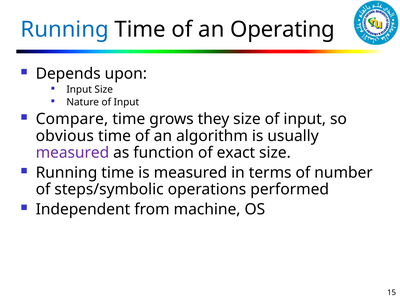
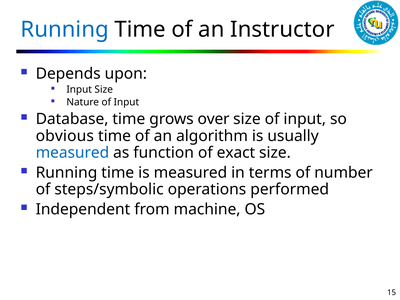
Operating: Operating -> Instructor (282, 30)
Compare: Compare -> Database (72, 119)
they: they -> over (214, 119)
measured colour: purple -> blue (72, 153)
